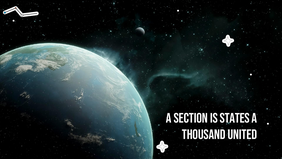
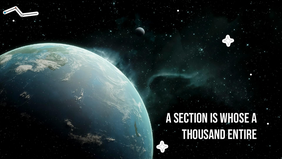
STATES: STATES -> WHOSE (235, 118)
UNITED: UNITED -> ENTIRE (242, 134)
